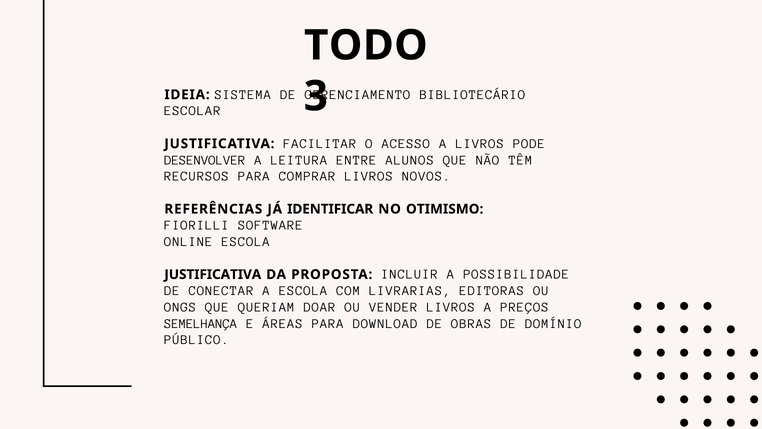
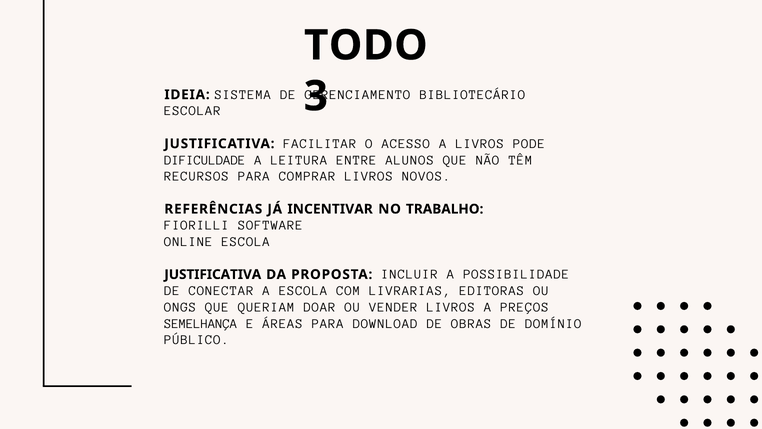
DESENVOLVER: DESENVOLVER -> DIFICULDADE (205, 160)
IDENTIFICAR: IDENTIFICAR -> INCENTIVAR (330, 209)
OTIMISMO: OTIMISMO -> TRABALHO (445, 209)
